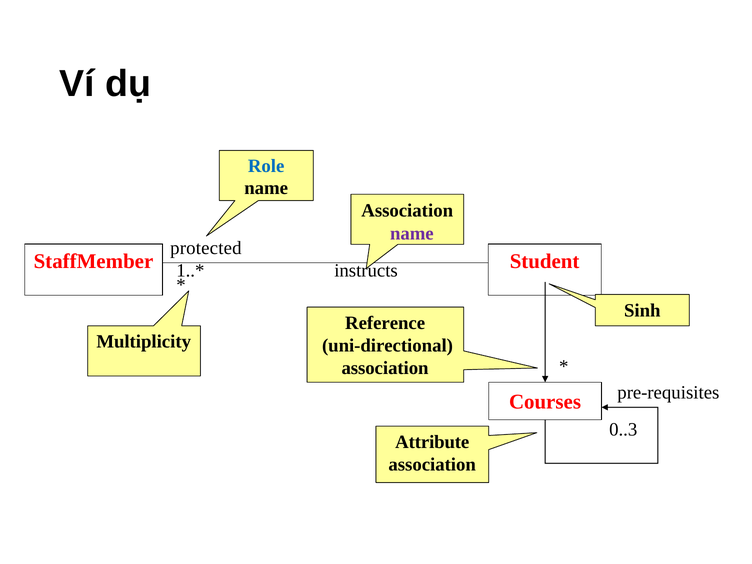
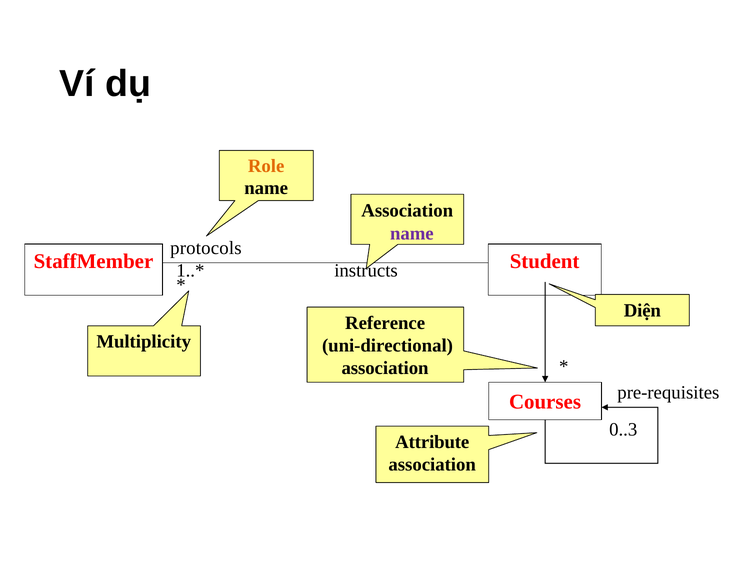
Role colour: blue -> orange (266, 166)
protected: protected -> protocols (206, 248)
Sinh: Sinh -> Diện (642, 310)
